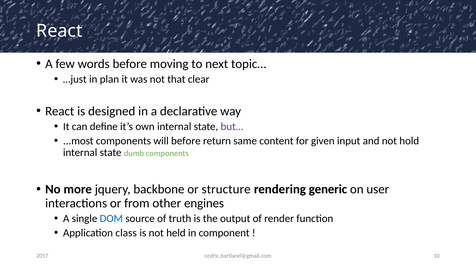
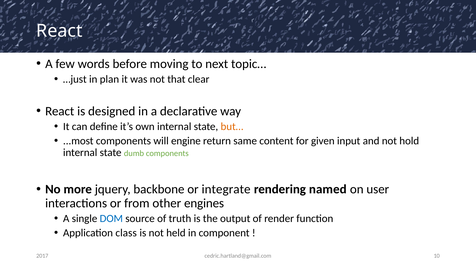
but… colour: purple -> orange (232, 126)
will before: before -> engine (186, 141)
structure: structure -> integrate (226, 189)
generic: generic -> named (328, 189)
